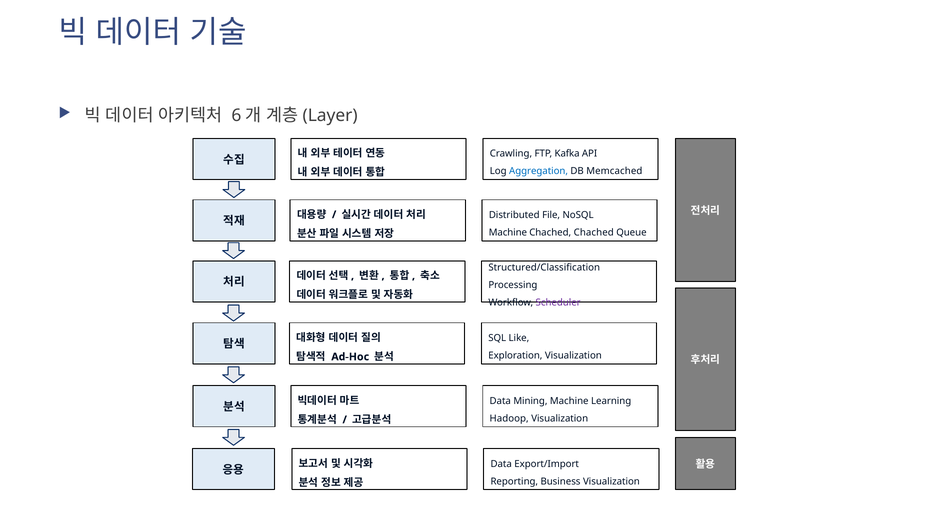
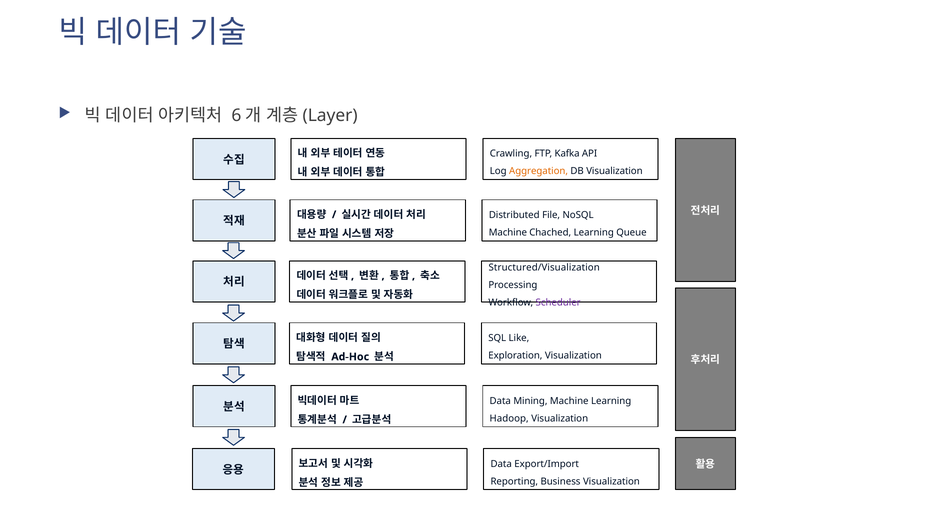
Aggregation colour: blue -> orange (539, 171)
DB Memcached: Memcached -> Visualization (614, 171)
Chached Chached: Chached -> Learning (594, 233)
Structured/Classification: Structured/Classification -> Structured/Visualization (544, 267)
